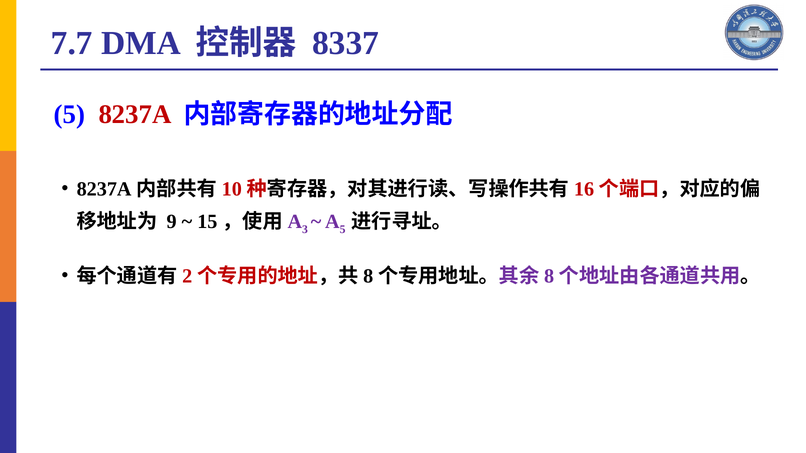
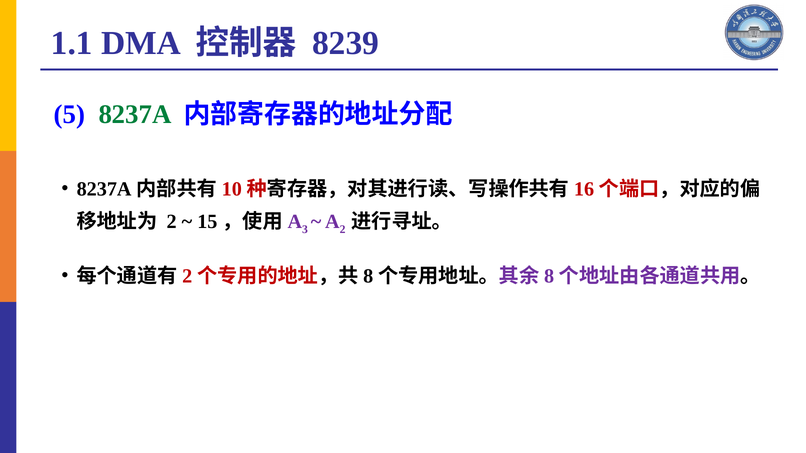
7.7: 7.7 -> 1.1 (72, 43)
8337: 8337 -> 8239 (346, 43)
8237A colour: red -> green (135, 115)
9: 9 -> 2 (172, 222)
5: 5 -> 2 (343, 229)
